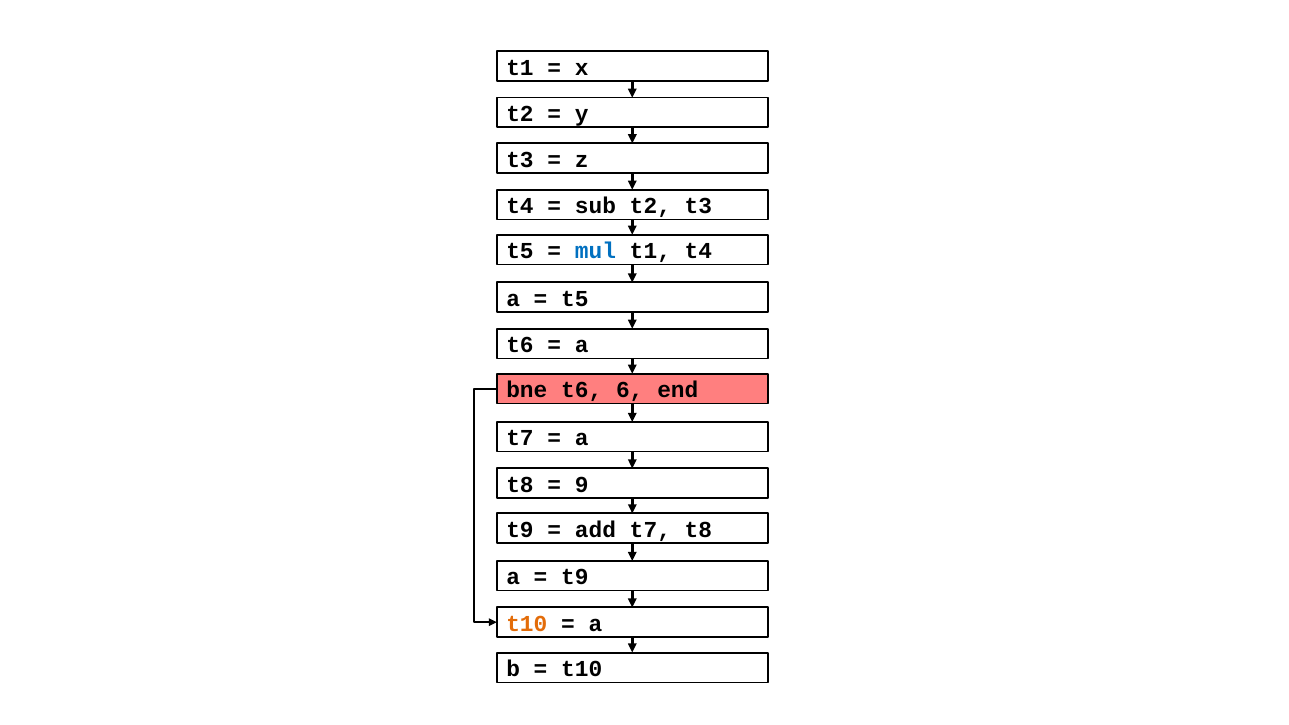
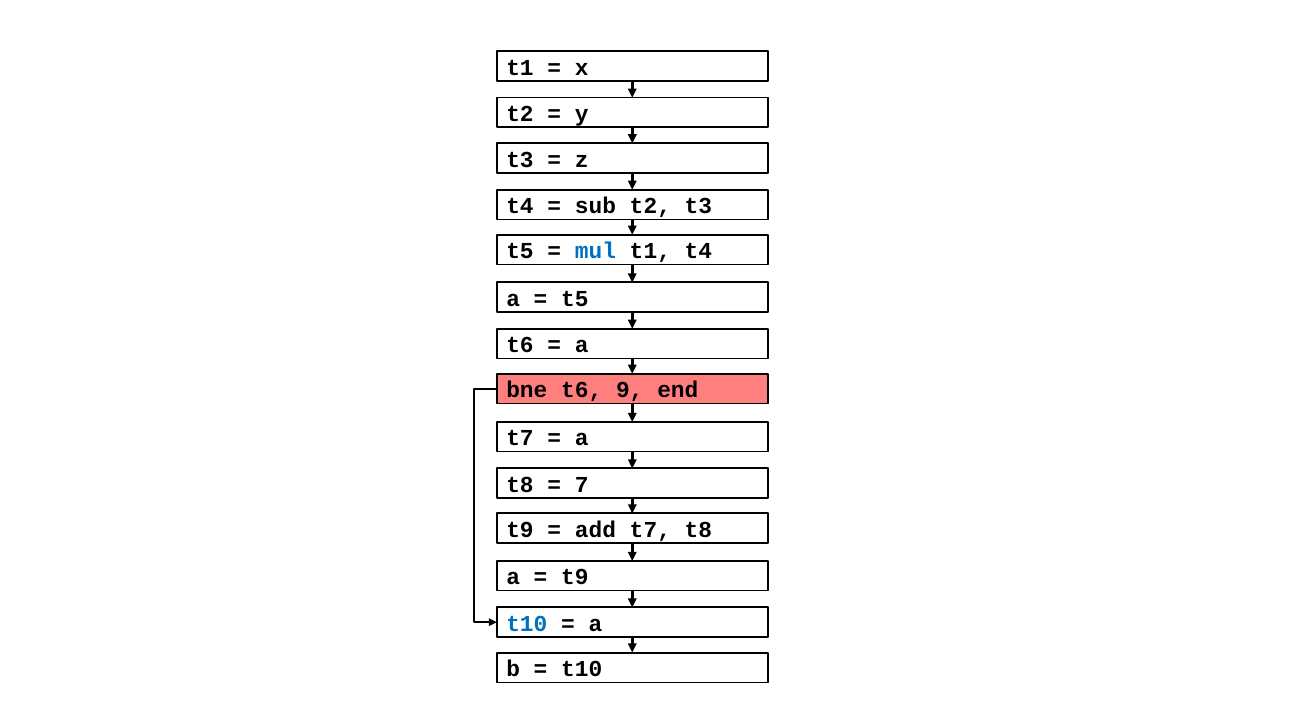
6: 6 -> 9 (630, 390)
9: 9 -> 7 (582, 485)
t10 colour: orange -> blue (527, 624)
